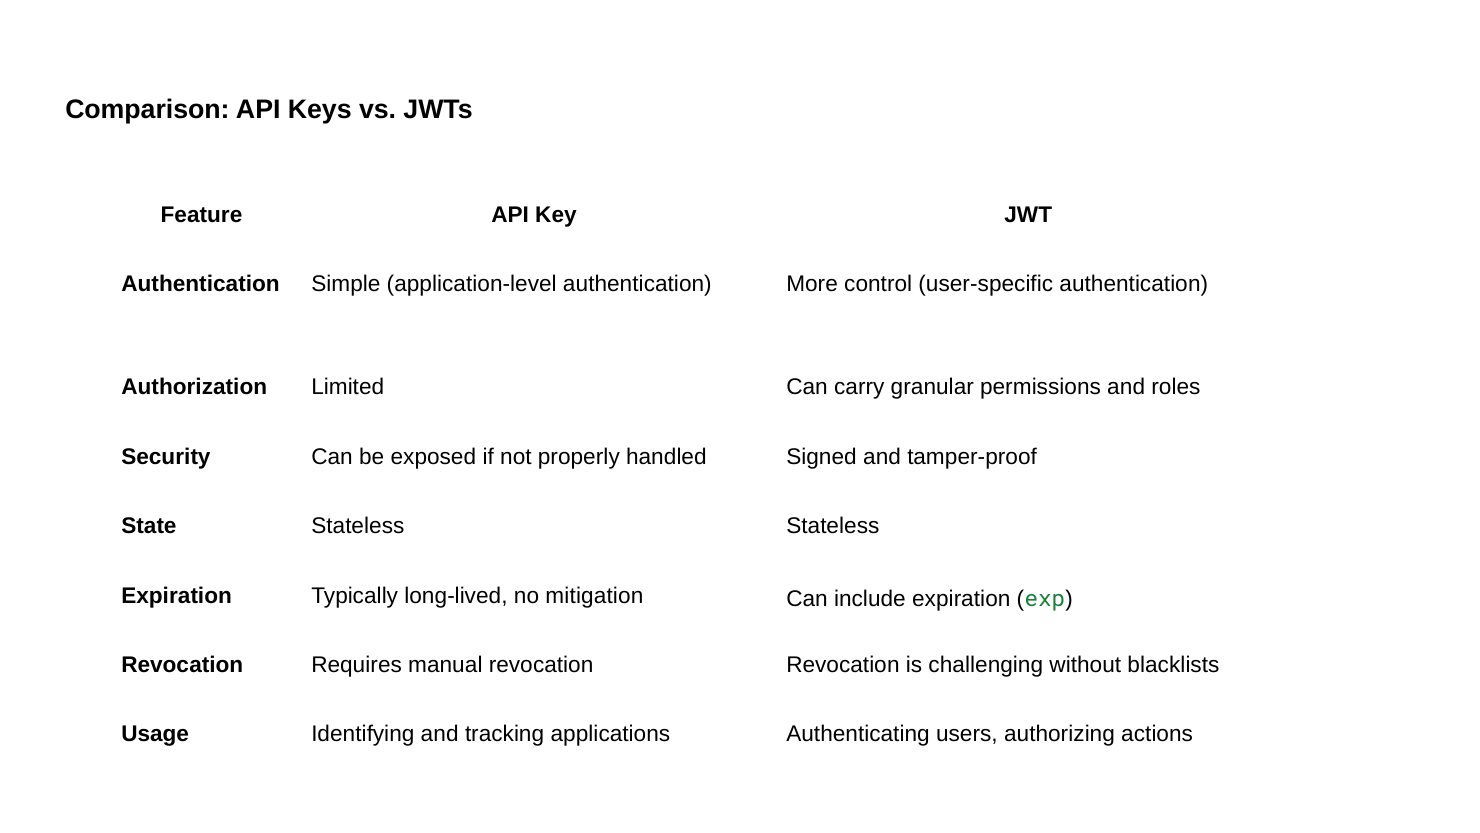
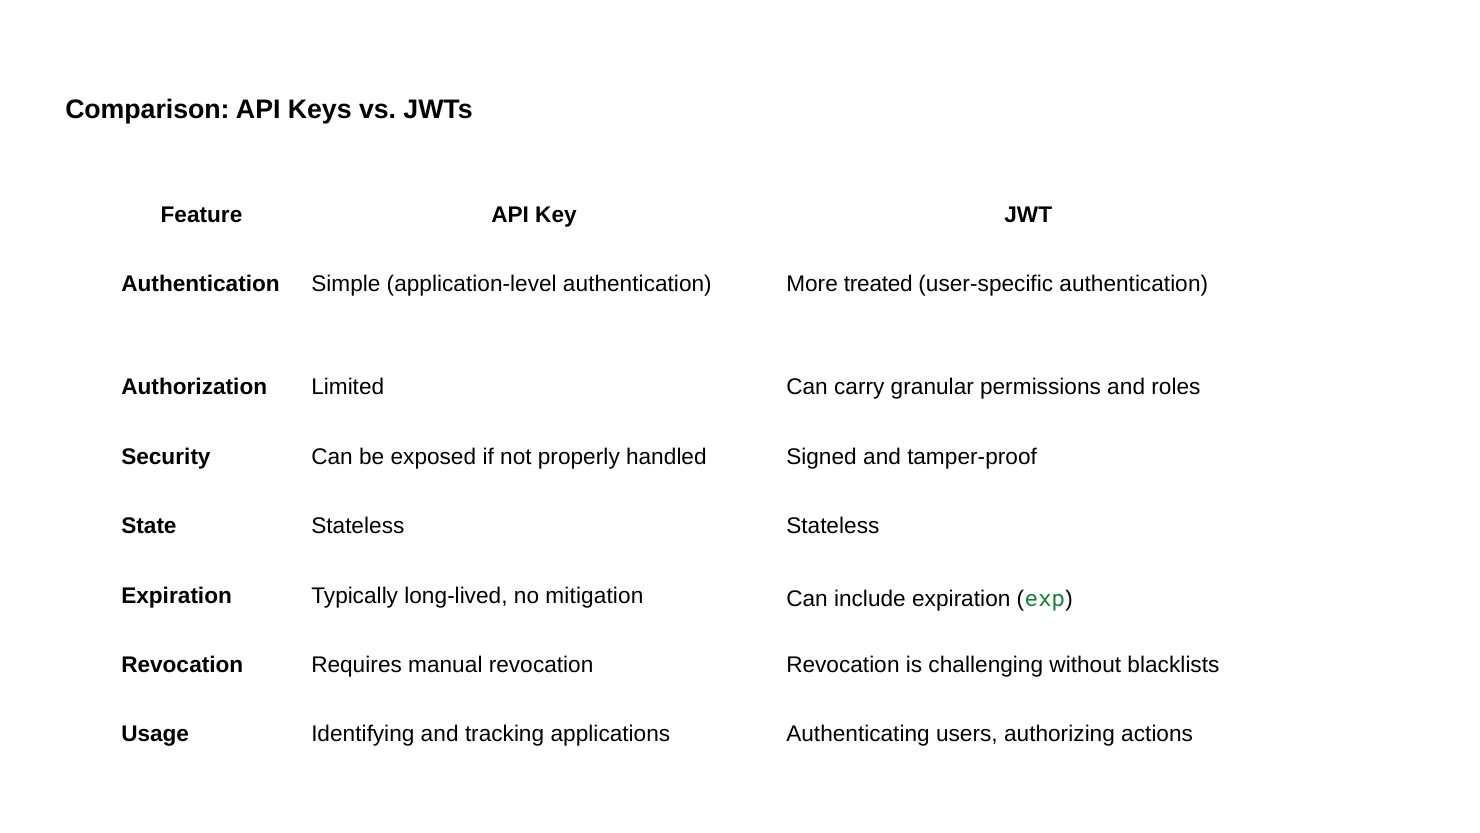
control: control -> treated (878, 284)
